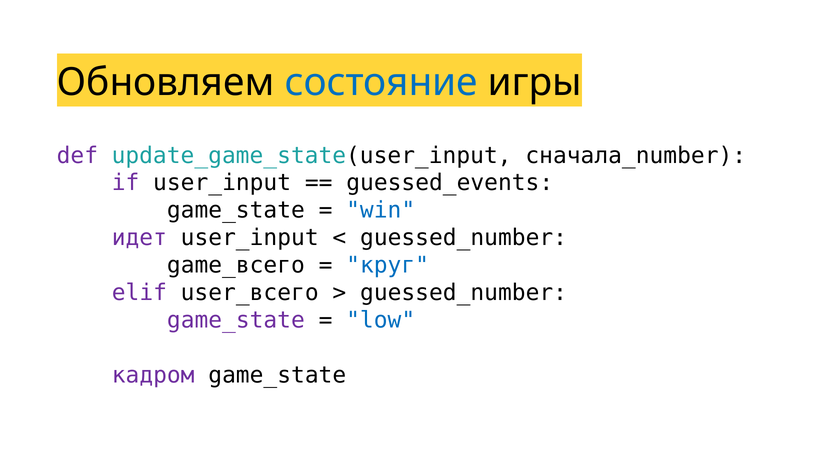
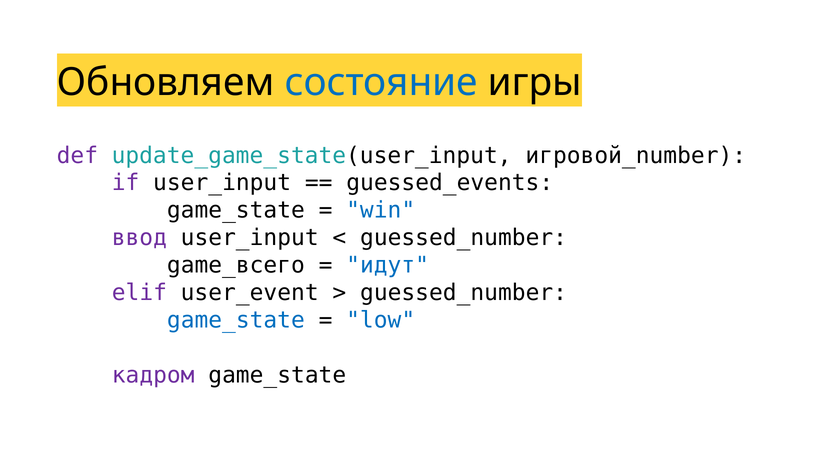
сначала_number: сначала_number -> игровой_number (636, 155)
идет: идет -> ввод (139, 238)
круг: круг -> идут (388, 265)
user_всего: user_всего -> user_event (250, 293)
game_state colour: purple -> blue (236, 320)
